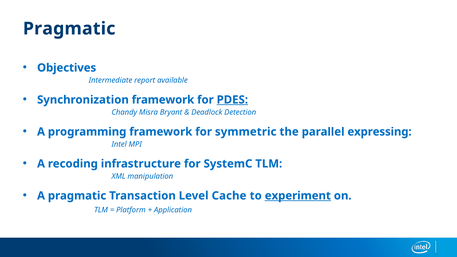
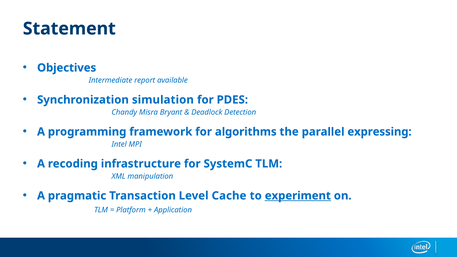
Pragmatic: Pragmatic -> Statement (69, 29)
Synchronization framework: framework -> simulation (163, 100)
PDES underline: present -> none (232, 100)
symmetric: symmetric -> algorithms (246, 132)
